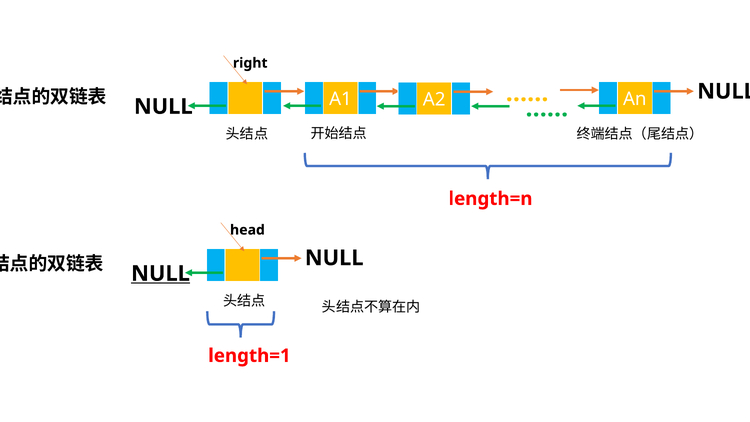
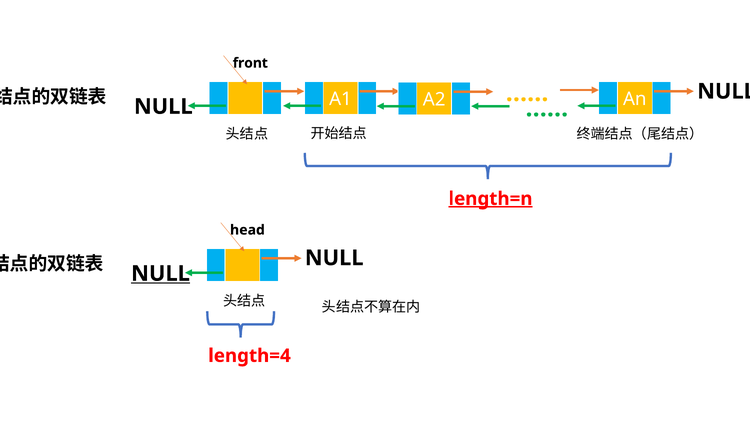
right: right -> front (250, 63)
length=n underline: none -> present (490, 199)
length=1: length=1 -> length=4 (249, 356)
